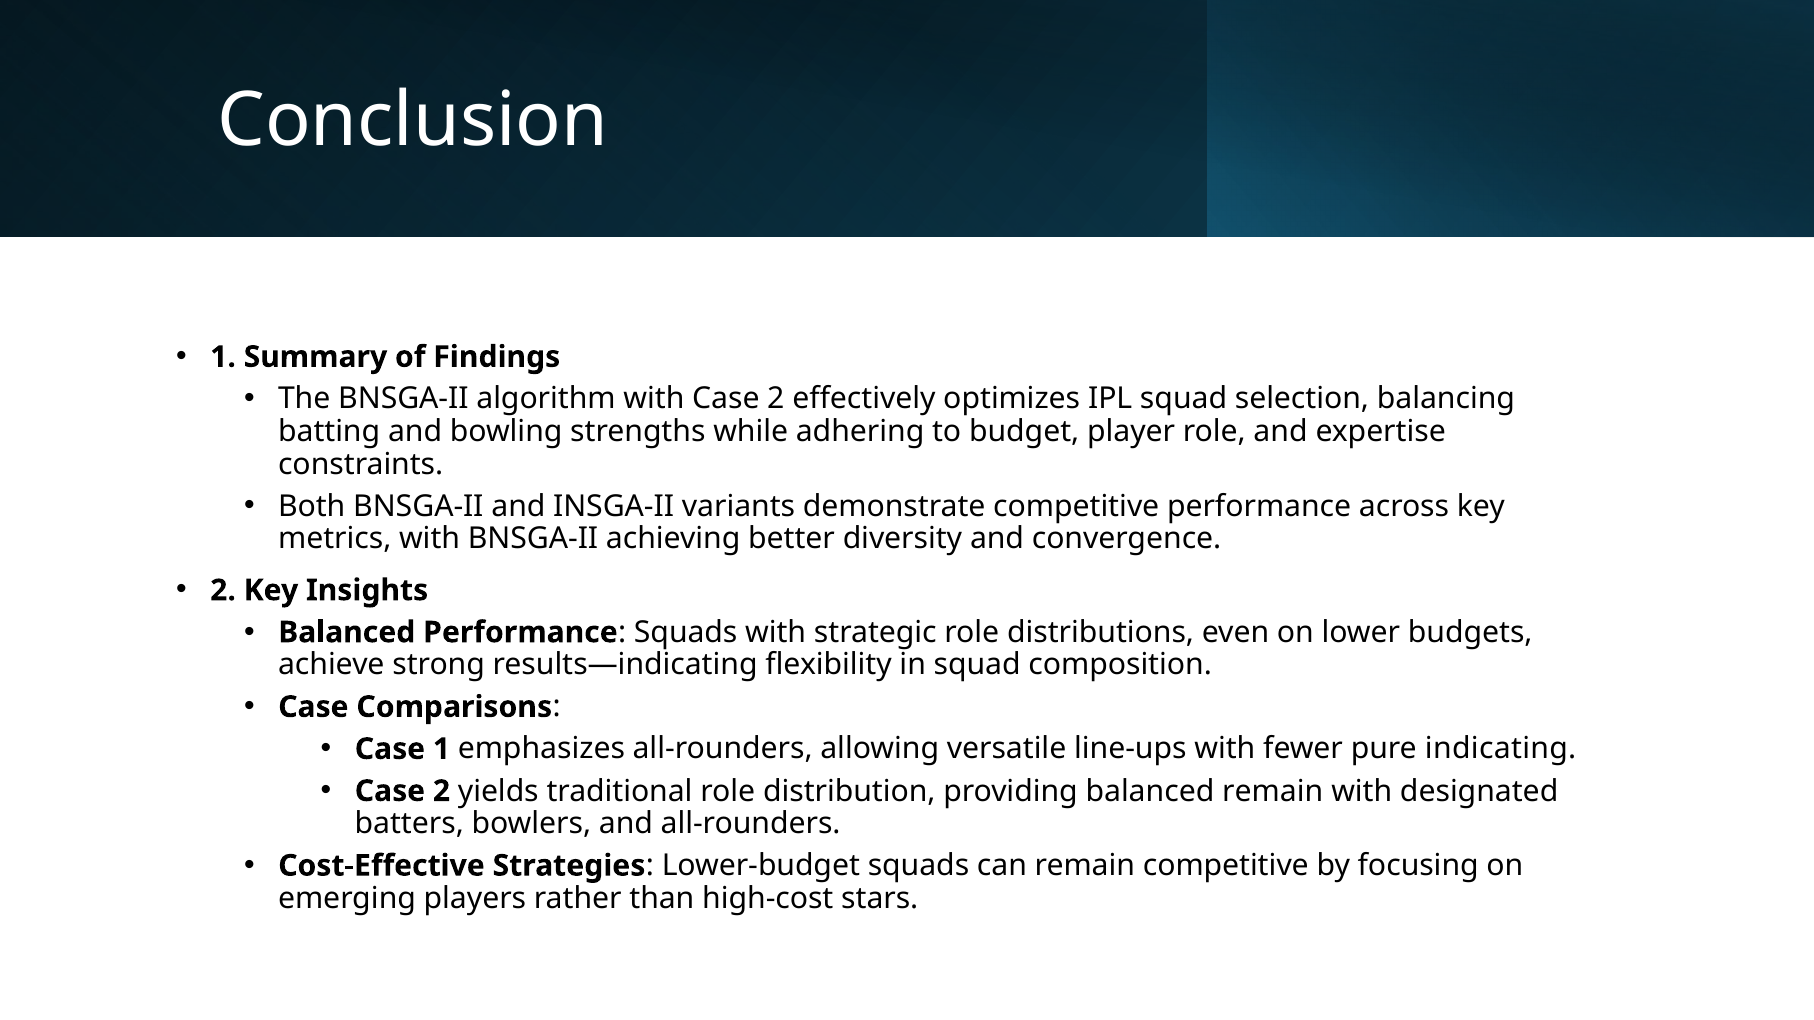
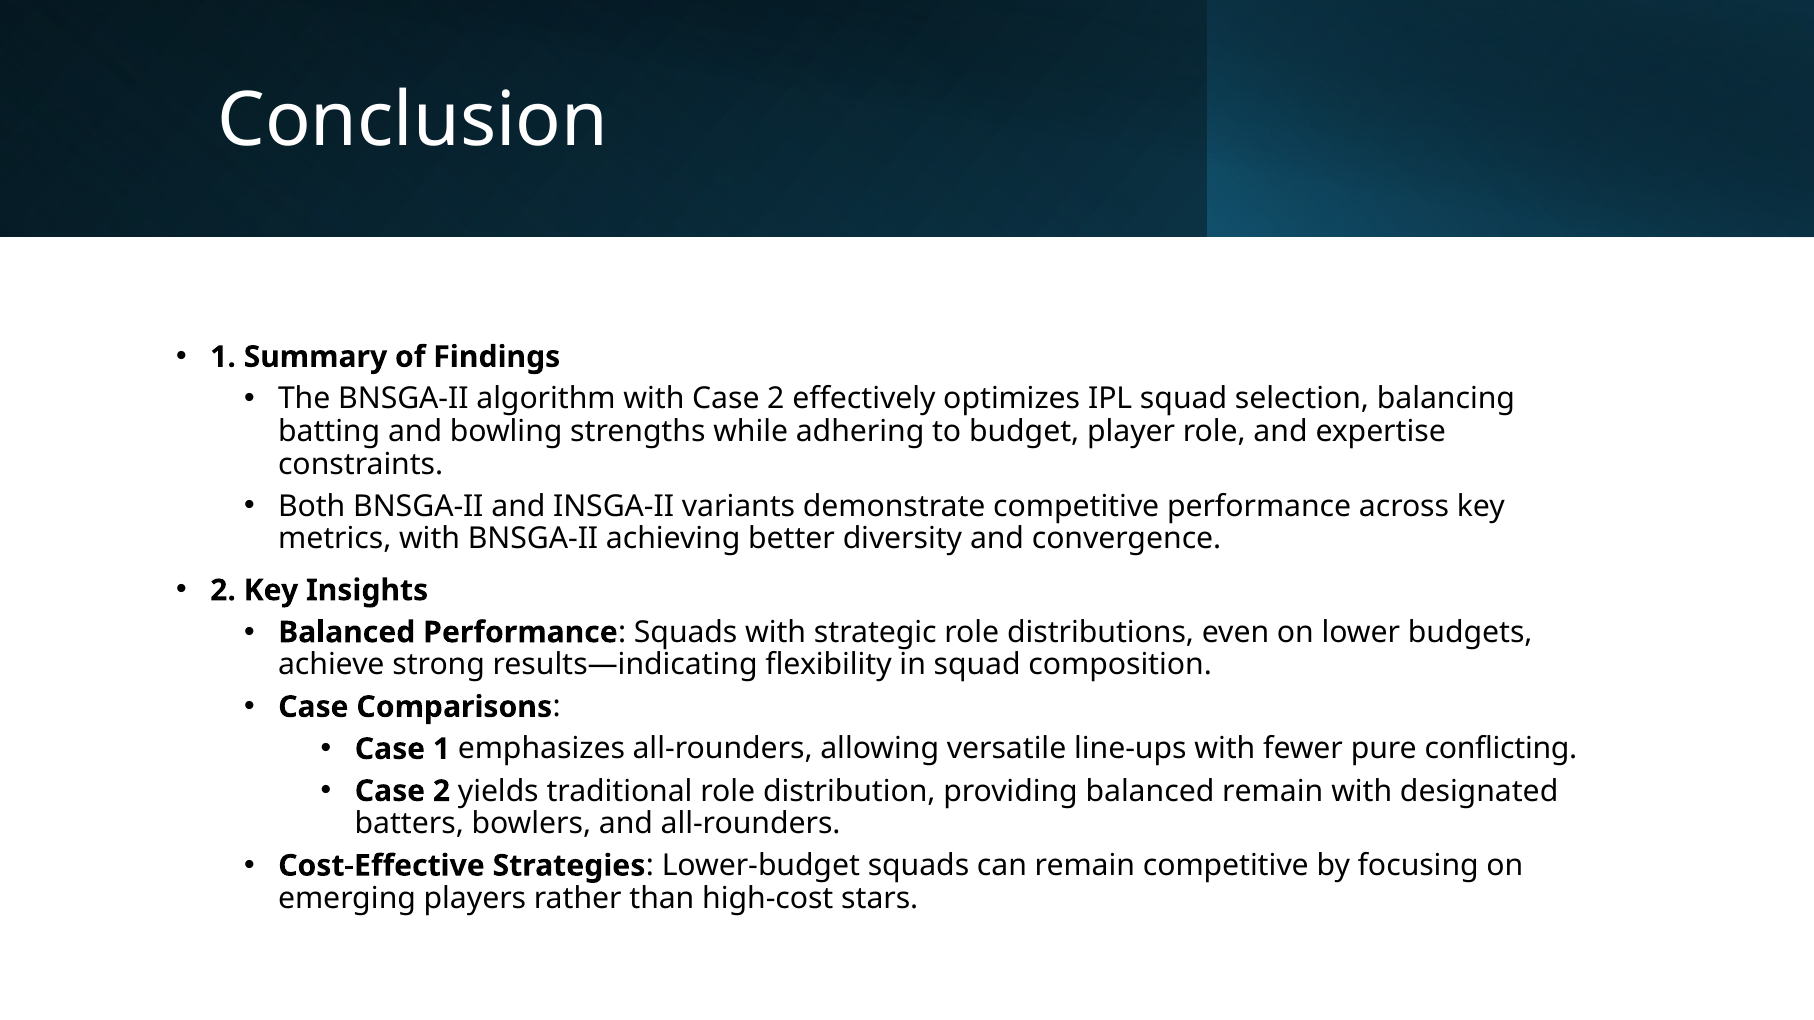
indicating: indicating -> conflicting (1501, 749)
